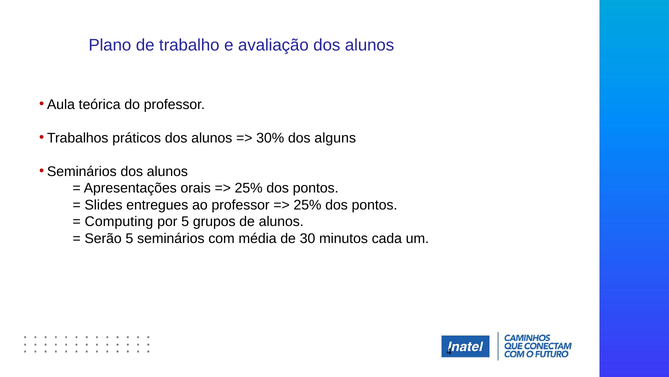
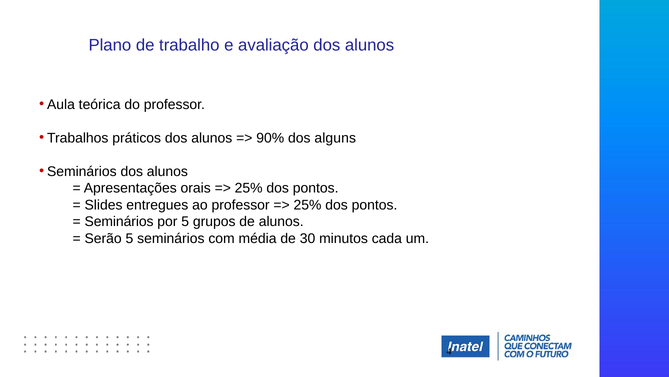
30%: 30% -> 90% (270, 138)
Computing: Computing -> Seminários (119, 221)
